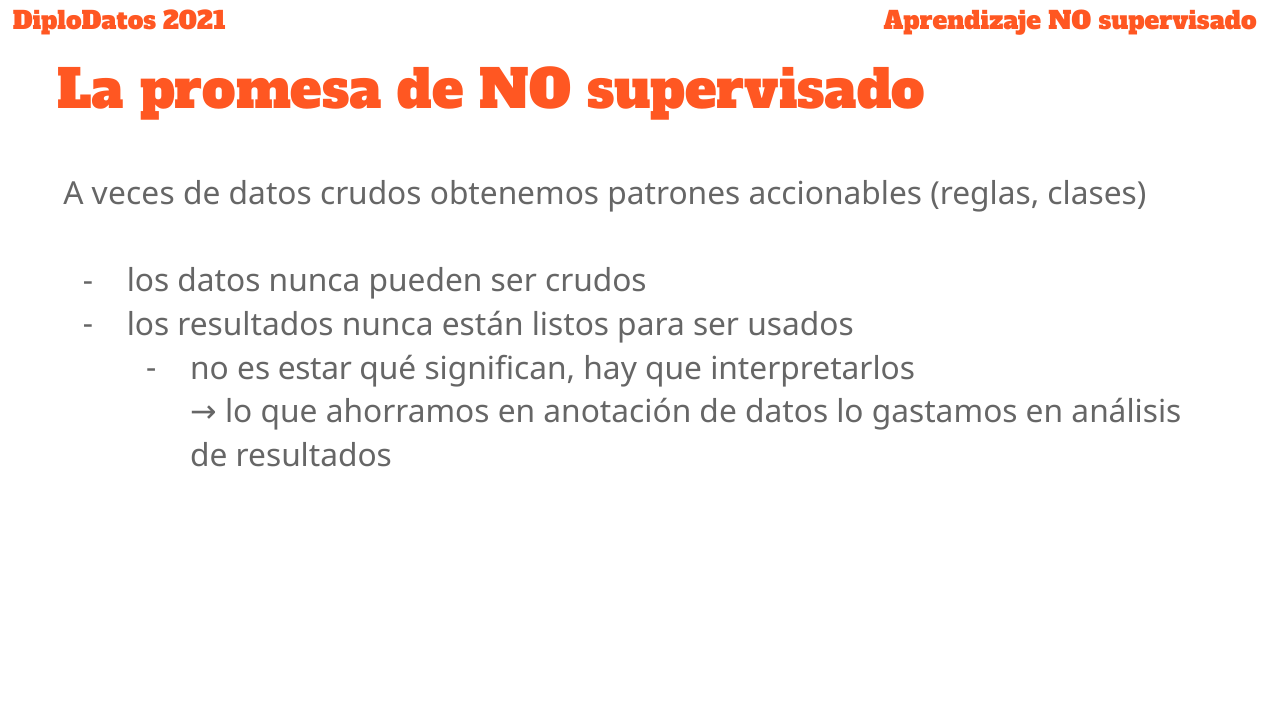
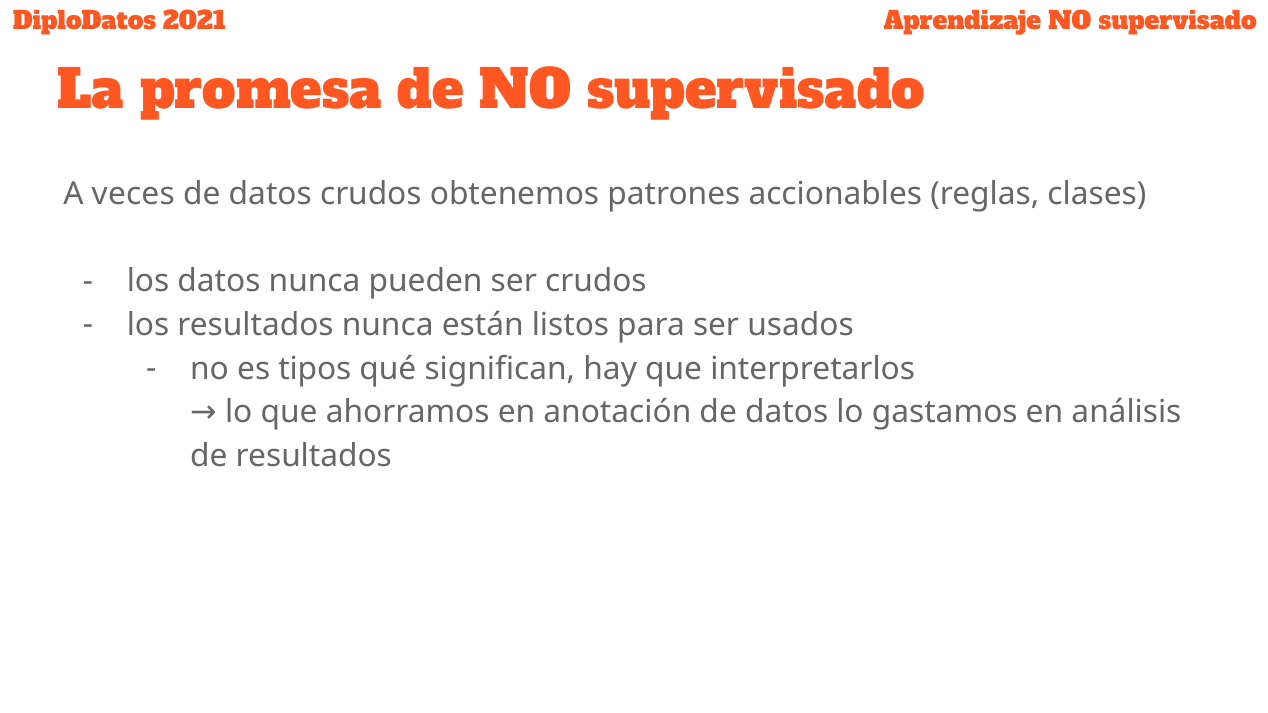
estar: estar -> tipos (315, 369)
